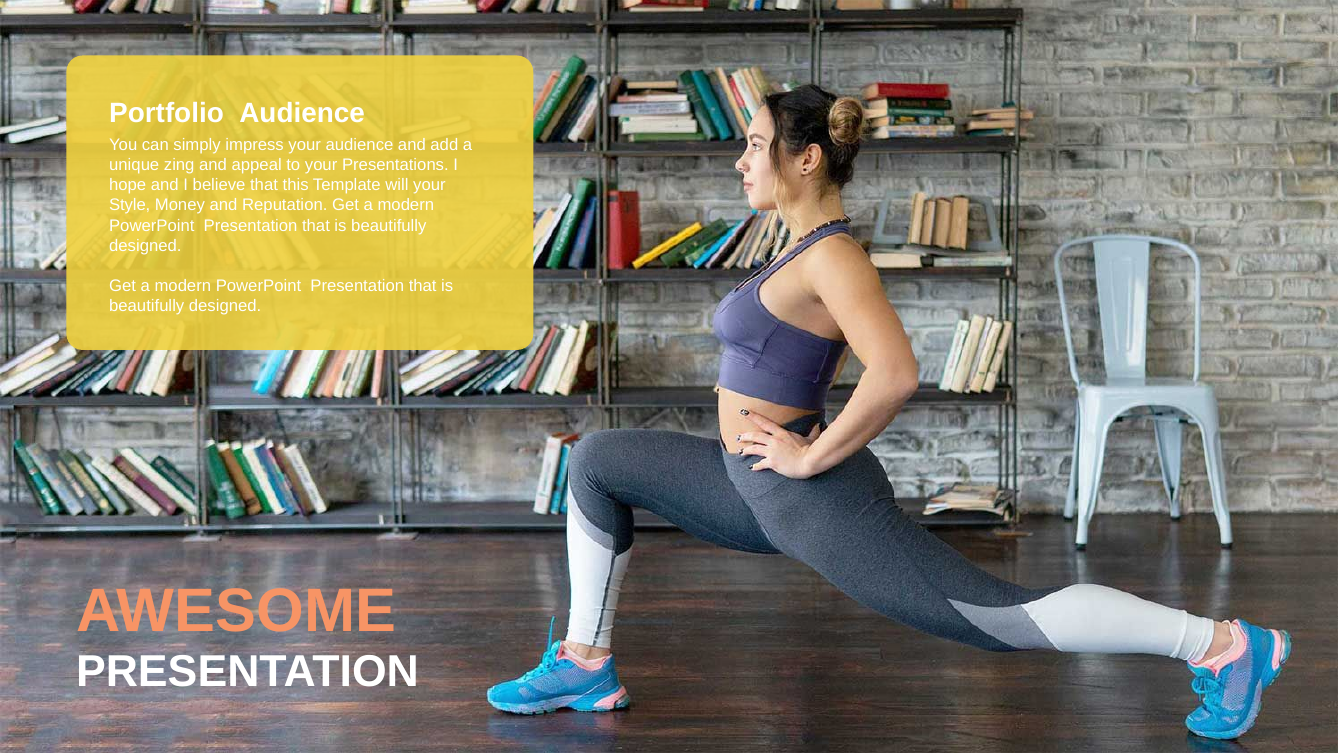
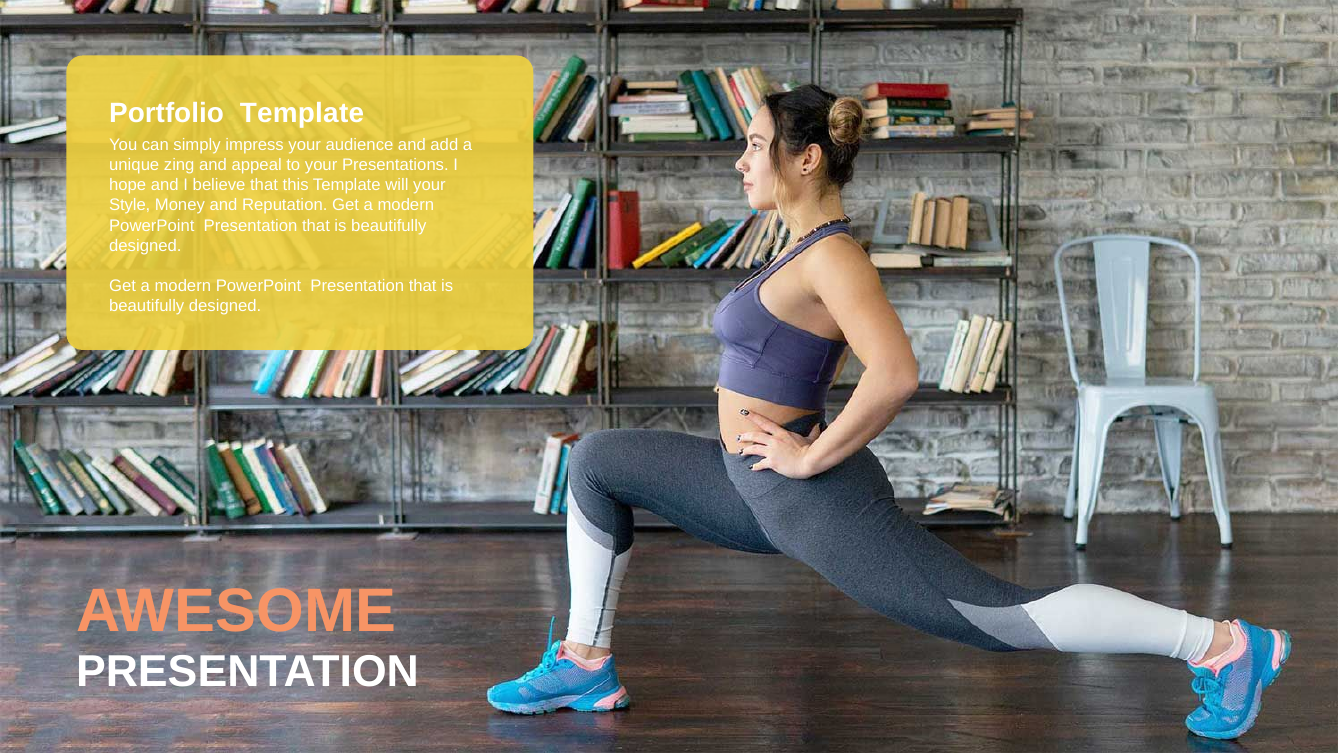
Portfolio Audience: Audience -> Template (302, 113)
